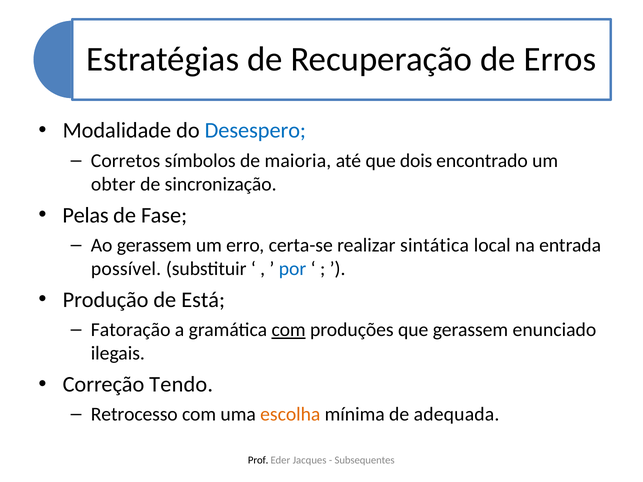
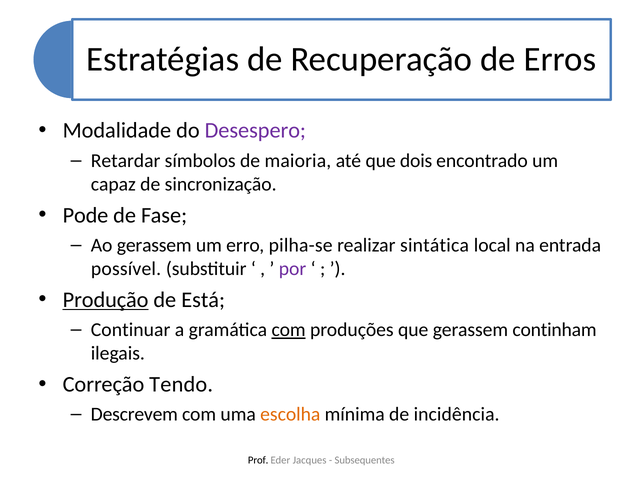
Desespero colour: blue -> purple (255, 131)
Corretos: Corretos -> Retardar (126, 161)
obter: obter -> capaz (113, 184)
Pelas: Pelas -> Pode (86, 215)
certa-se: certa-se -> pilha-se (301, 245)
por colour: blue -> purple (293, 269)
Produção underline: none -> present (106, 300)
Fatoração: Fatoração -> Continuar (131, 330)
enunciado: enunciado -> continham (555, 330)
Retrocesso: Retrocesso -> Descrevem (134, 415)
adequada: adequada -> incidência (457, 415)
